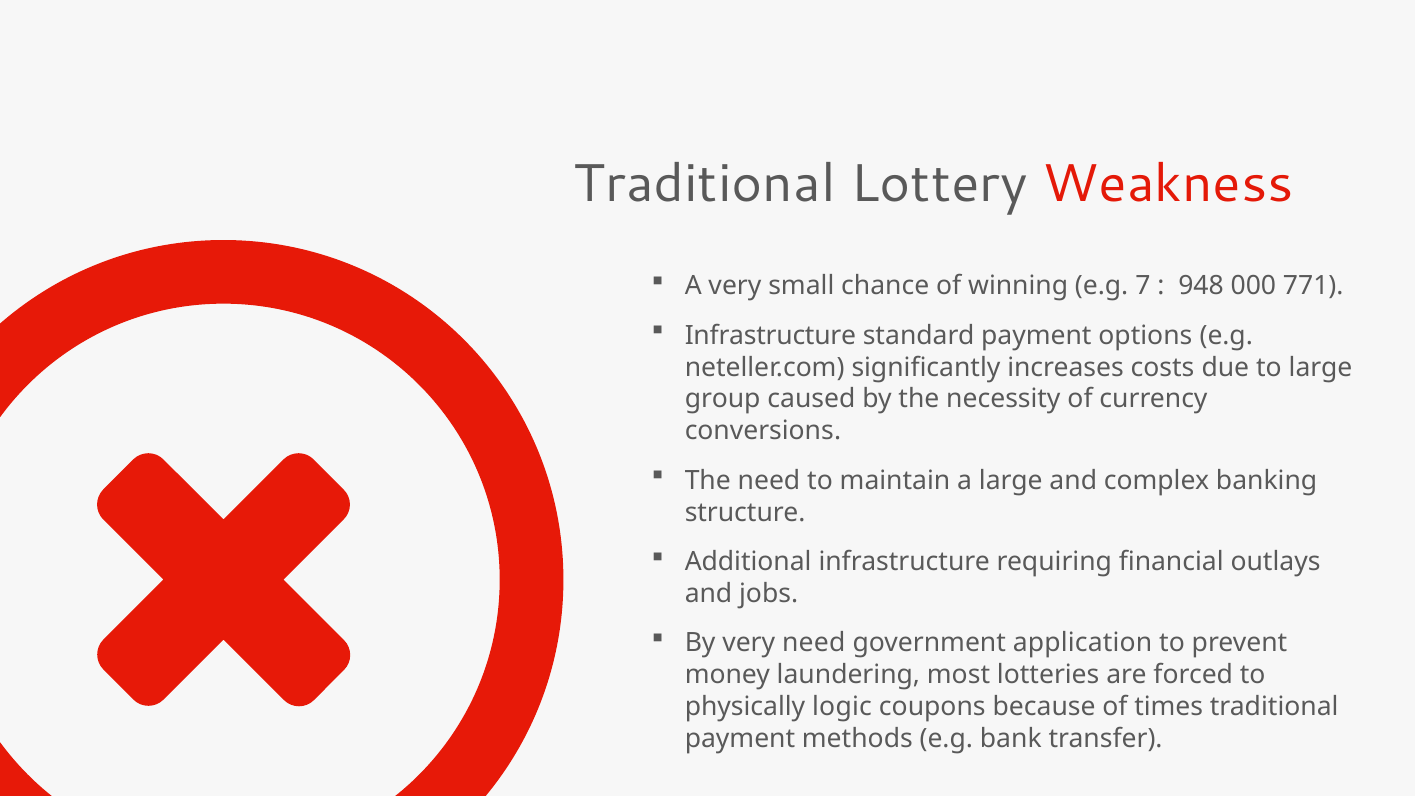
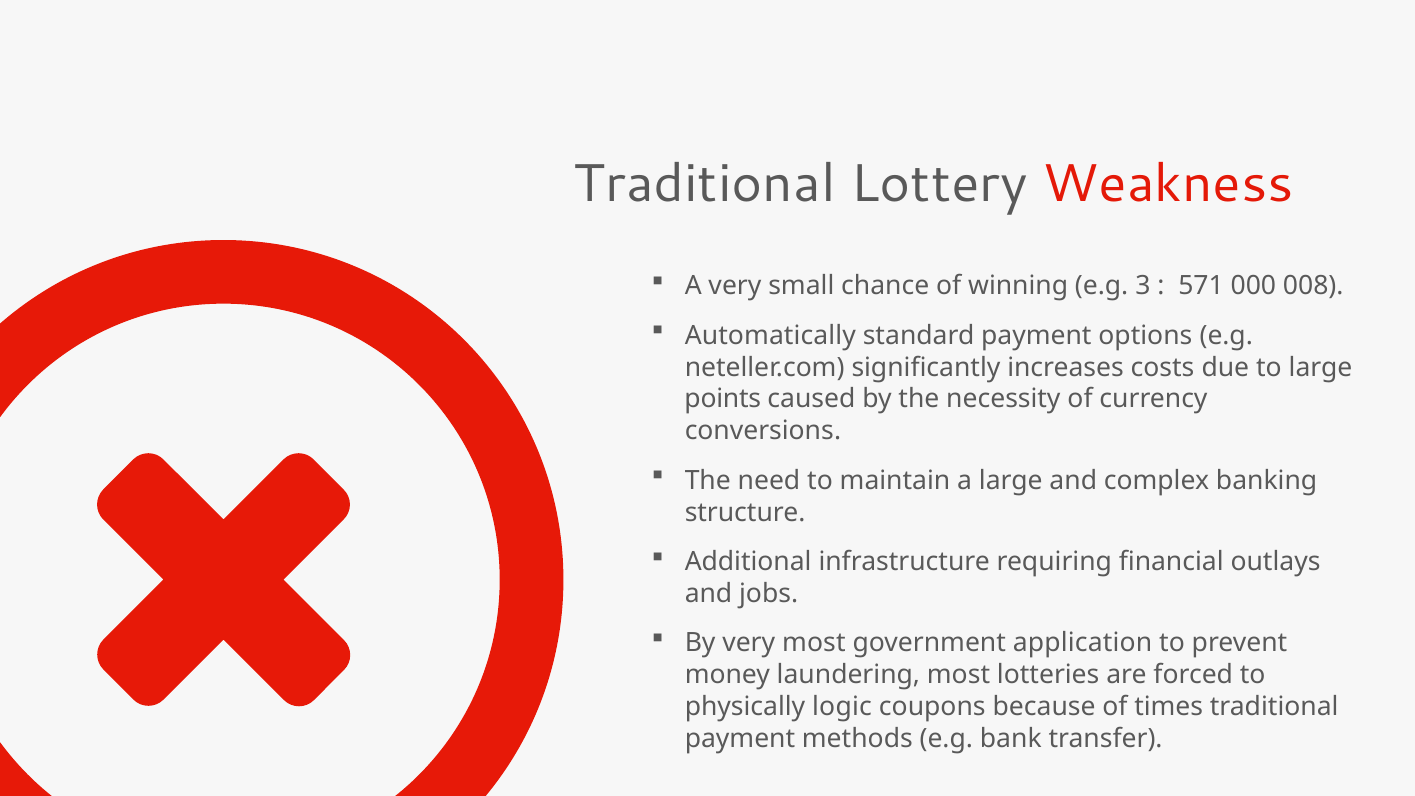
7: 7 -> 3 (1143, 286)
948: 948 -> 571 (1201, 286)
771: 771 -> 008 (1313, 286)
Infrastructure: Infrastructure -> Automatically (770, 335)
group: group -> points (723, 399)
very need: need -> most (814, 643)
